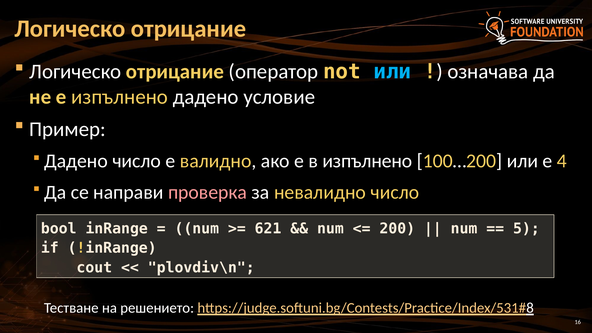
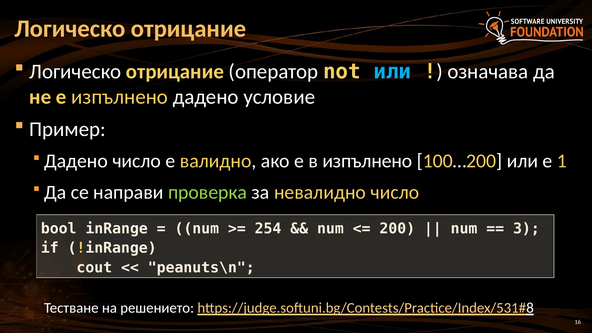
4: 4 -> 1 (562, 161)
проверка colour: pink -> light green (208, 192)
621: 621 -> 254 (268, 229)
5: 5 -> 3 (526, 229)
plovdiv\n: plovdiv\n -> peanuts\n (201, 268)
